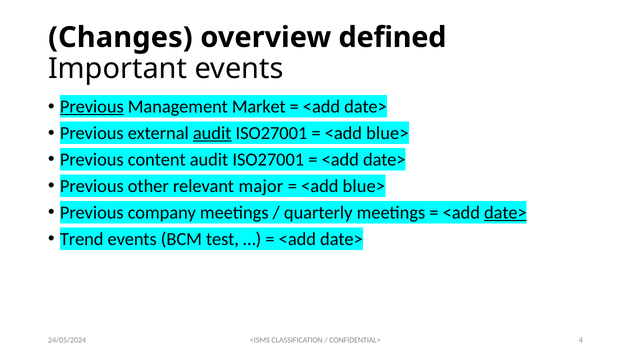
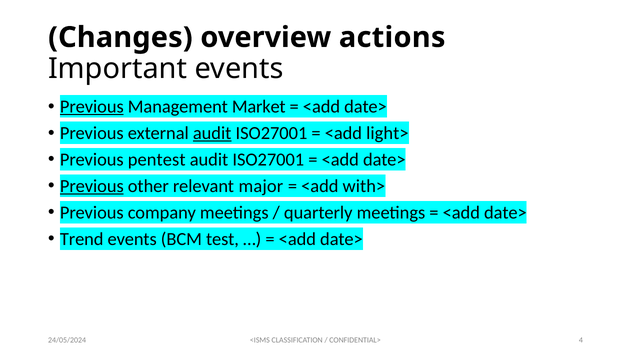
defined: defined -> actions (392, 37)
blue>: blue> -> light> (387, 133)
content: content -> pentest (157, 160)
Previous underline: none -> present (92, 186)
blue>: blue> -> with> (364, 186)
date> underline: present -> none (505, 213)
